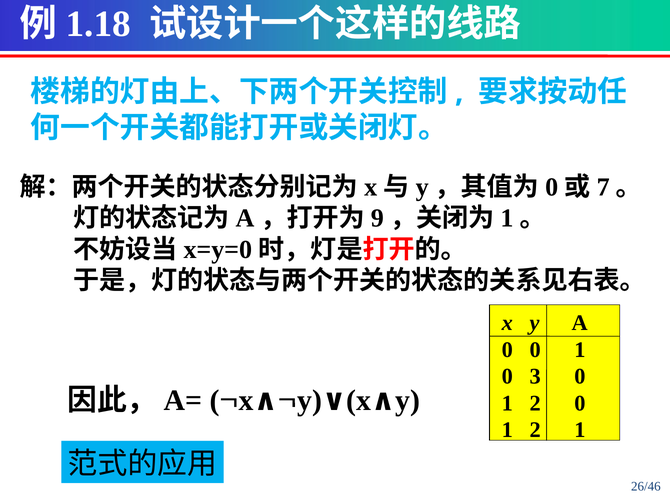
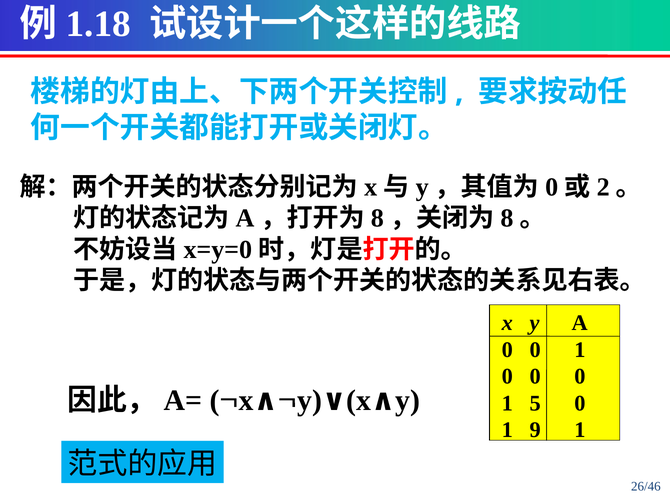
7: 7 -> 2 (603, 187)
9: 9 -> 8 (377, 218)
1: 1 -> 8 (507, 218)
3: 3 -> 0 (535, 377)
2: 2 -> 5 (535, 404)
2: 2 -> 9 (535, 431)
